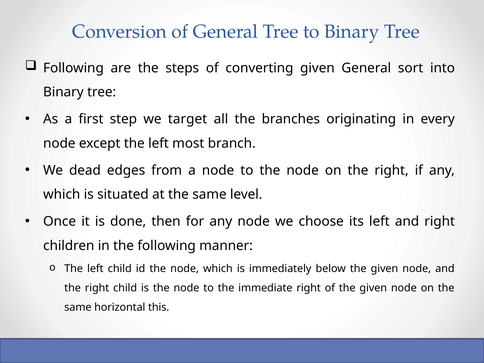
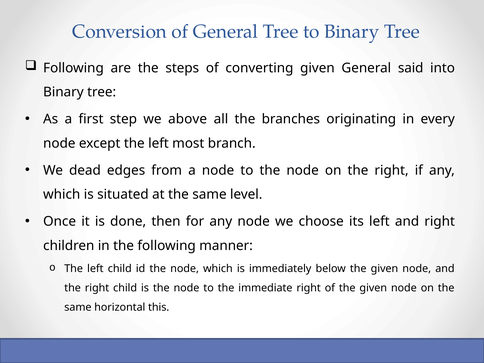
sort: sort -> said (411, 68)
target: target -> above (188, 119)
